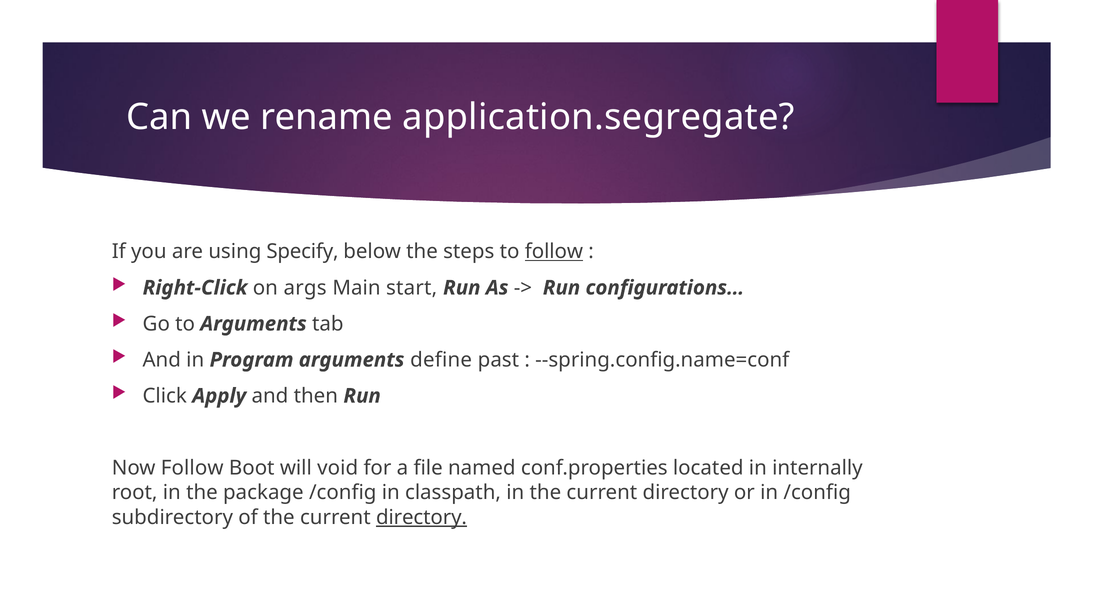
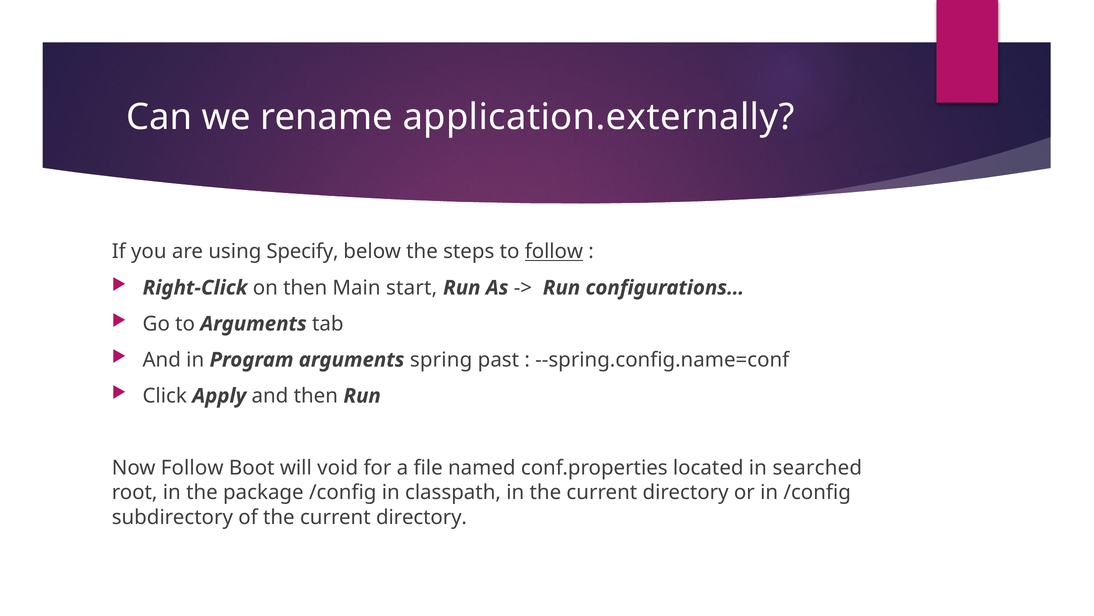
application.segregate: application.segregate -> application.externally (599, 117)
on args: args -> then (305, 287)
define: define -> spring (441, 360)
internally: internally -> searched (817, 468)
directory underline: present -> none (421, 517)
